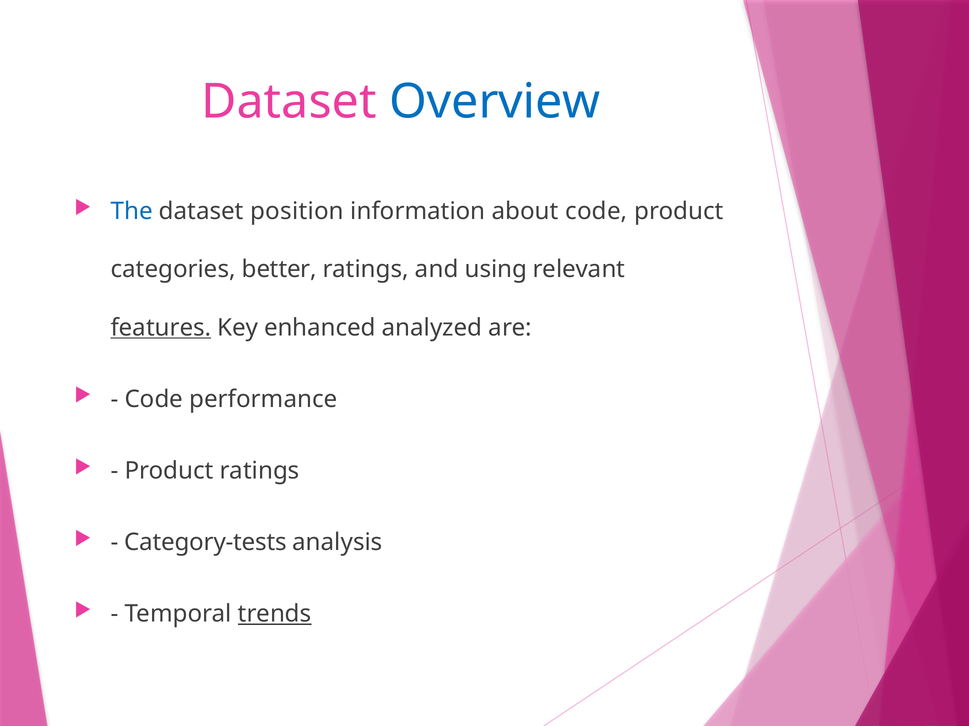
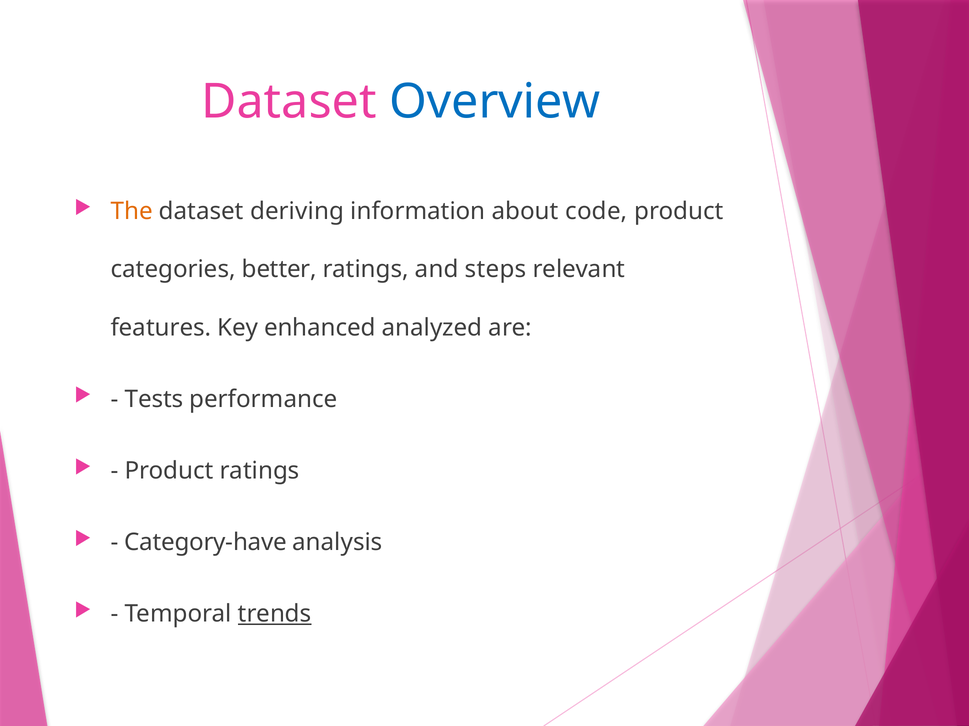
The colour: blue -> orange (132, 212)
position: position -> deriving (297, 212)
using: using -> steps (496, 270)
features underline: present -> none (161, 328)
Code: Code -> Tests (154, 400)
Category-tests: Category-tests -> Category-have (206, 543)
